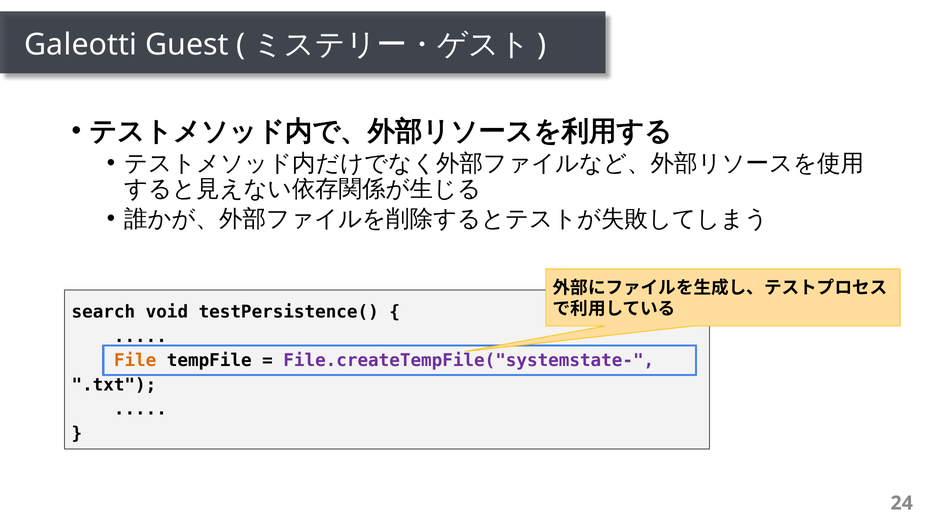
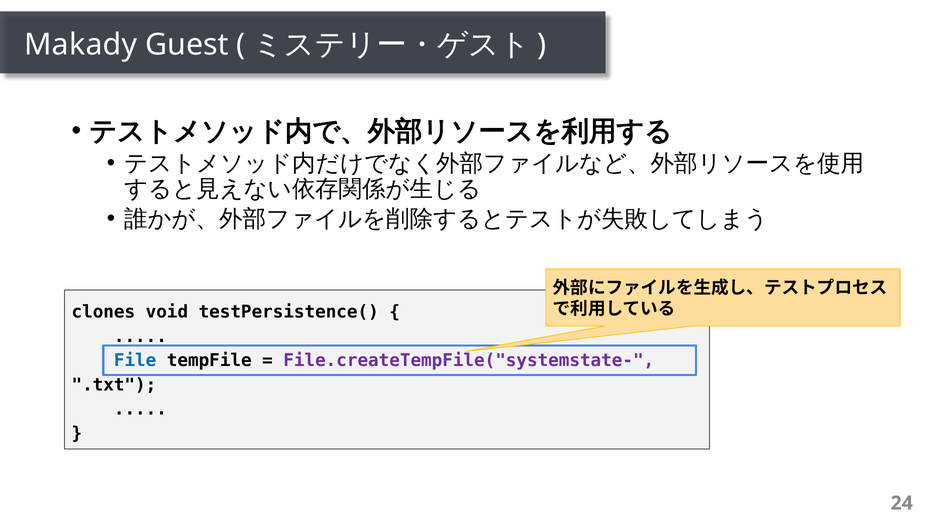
Galeotti: Galeotti -> Makady (81, 45)
search: search -> clones (103, 312)
File colour: orange -> blue (135, 361)
